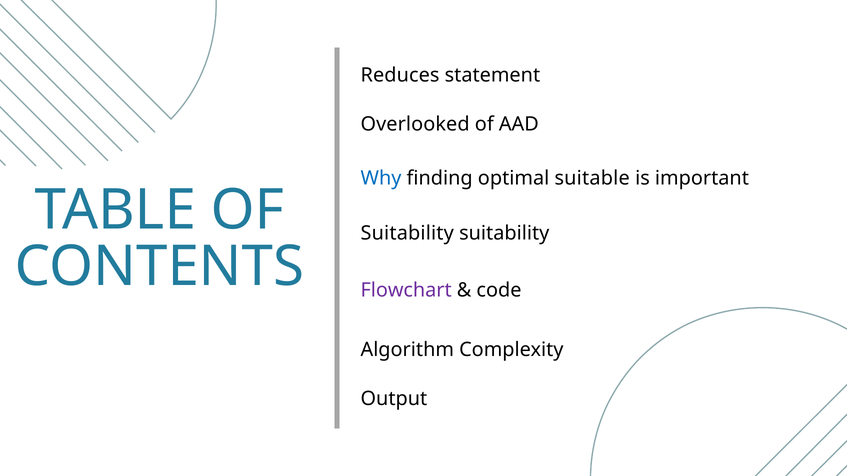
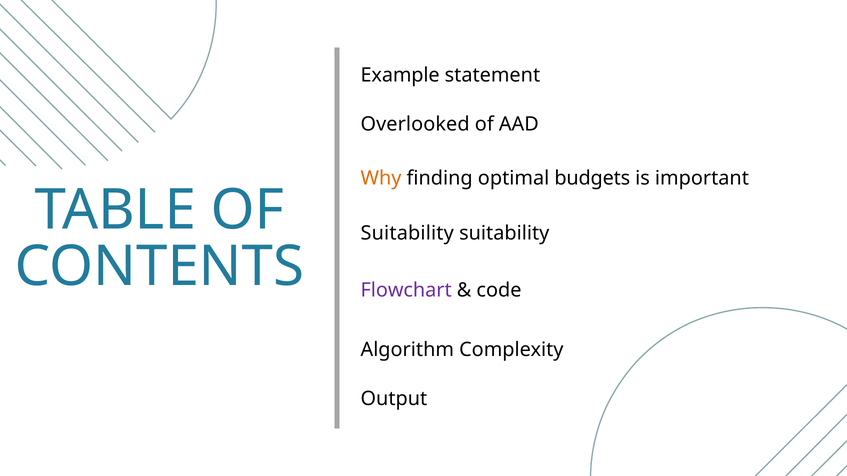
Reduces: Reduces -> Example (400, 75)
Why colour: blue -> orange (381, 178)
suitable: suitable -> budgets (592, 178)
